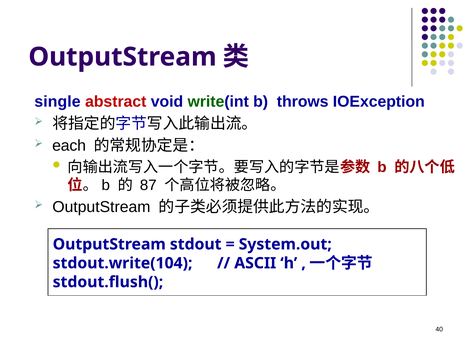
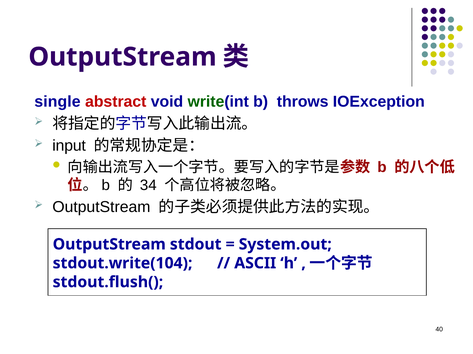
each: each -> input (69, 146)
87: 87 -> 34 (148, 186)
